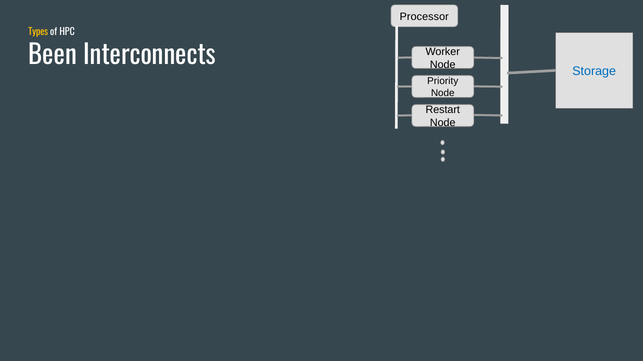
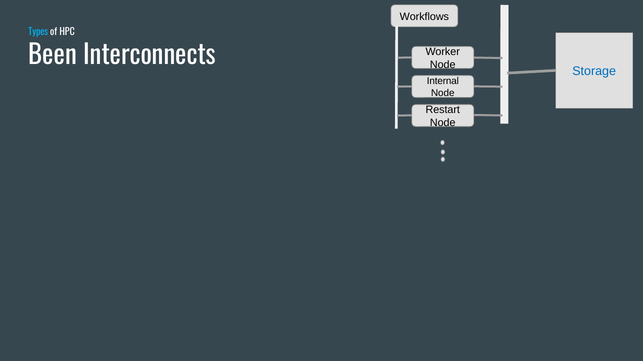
Processor: Processor -> Workflows (424, 17)
Types colour: yellow -> light blue (38, 32)
Priority: Priority -> Internal (443, 81)
